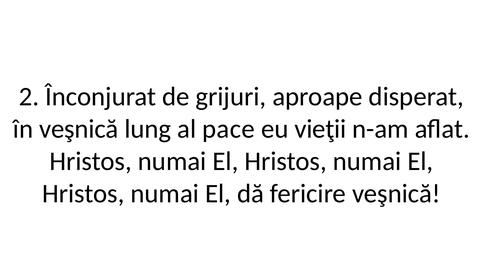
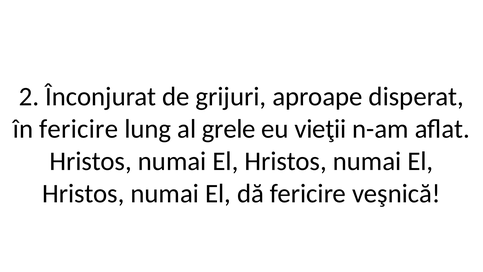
în veşnică: veşnică -> fericire (79, 129)
pace: pace -> grele (229, 129)
